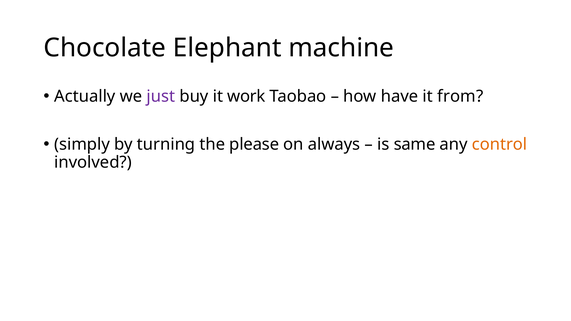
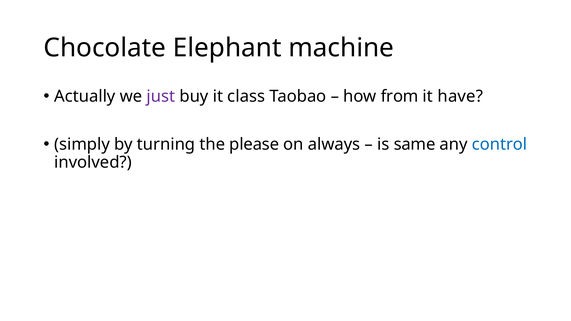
work: work -> class (246, 97)
have: have -> from (400, 97)
from: from -> have (460, 97)
control colour: orange -> blue (500, 144)
